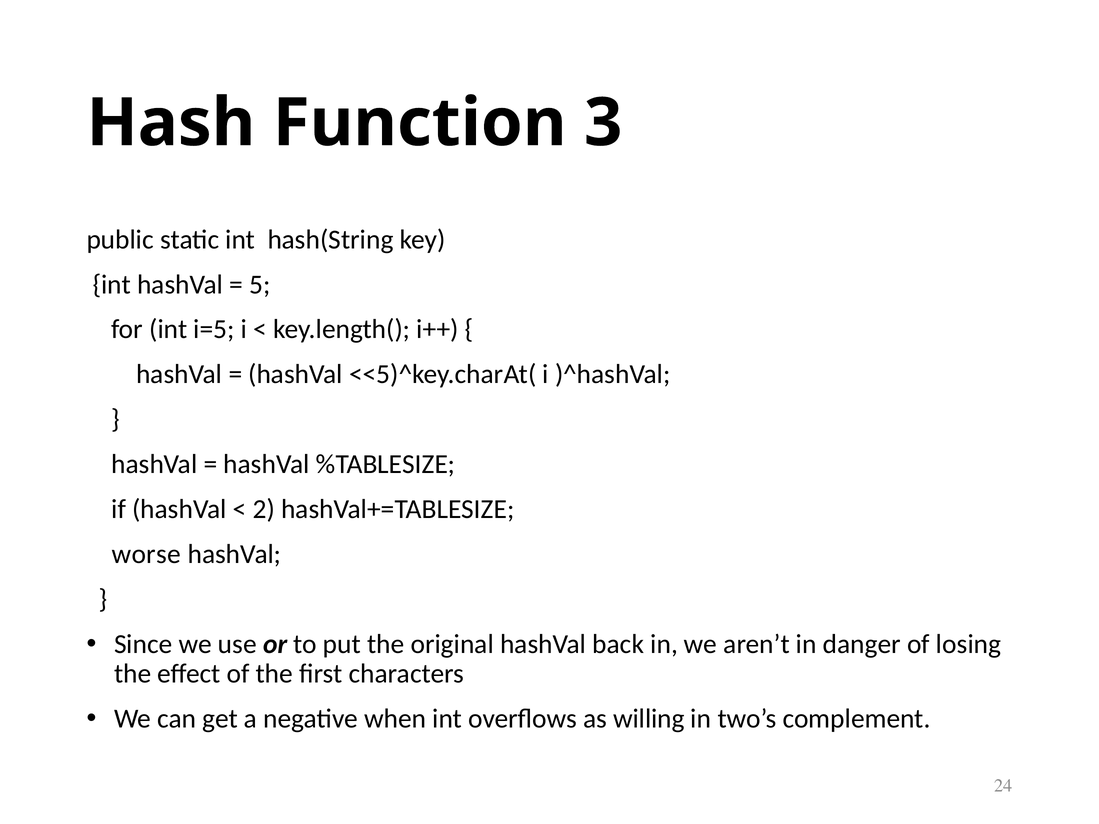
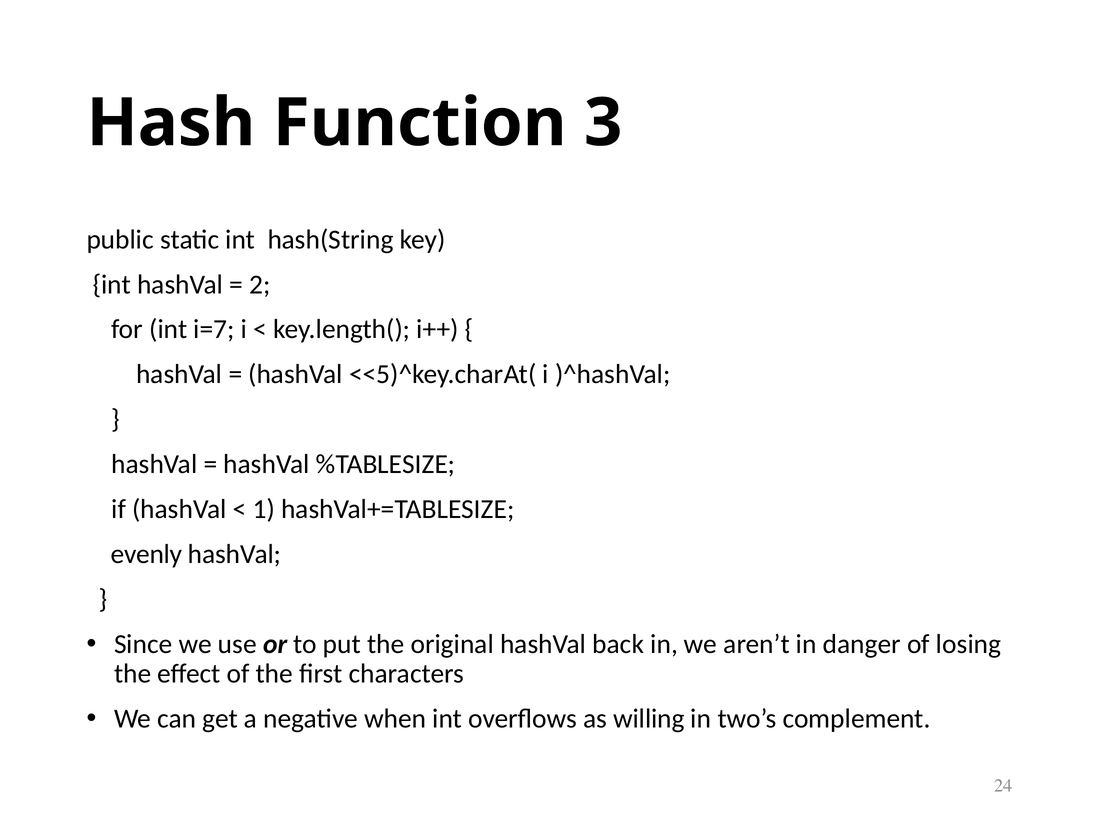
5: 5 -> 2 (260, 285)
i=5: i=5 -> i=7 (214, 330)
2: 2 -> 1 (264, 509)
worse: worse -> evenly (147, 554)
